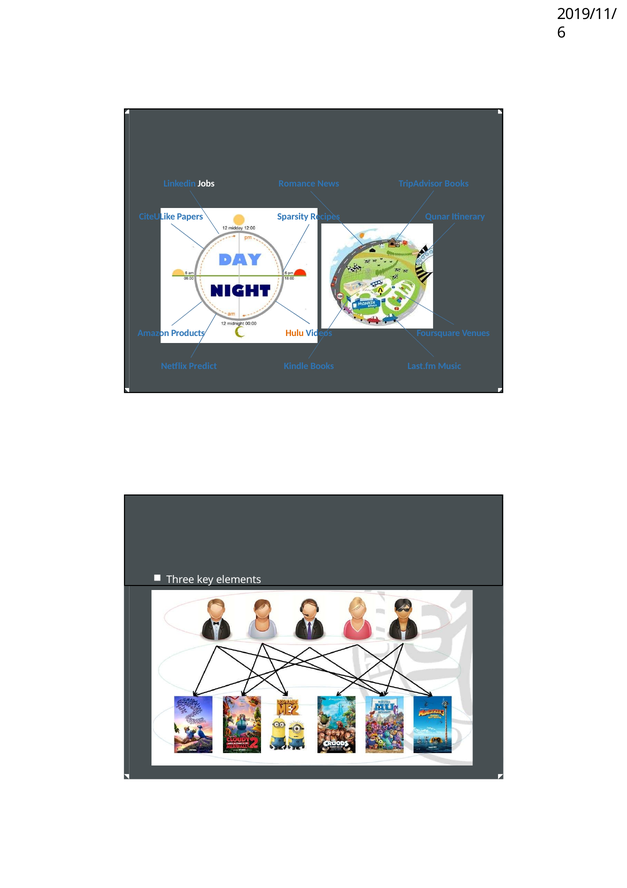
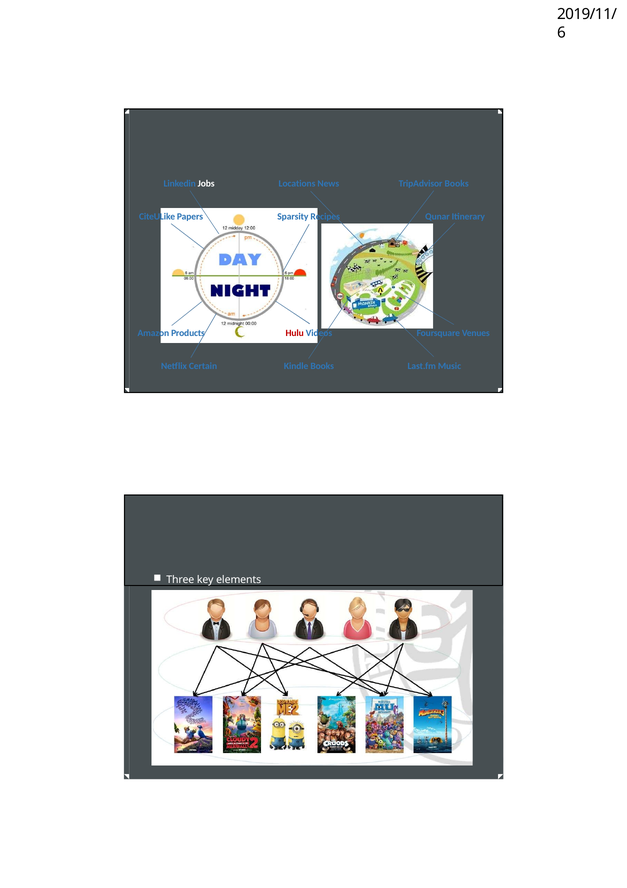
Romance: Romance -> Locations (297, 183)
Hulu colour: orange -> red (295, 333)
Predict: Predict -> Certain (203, 366)
